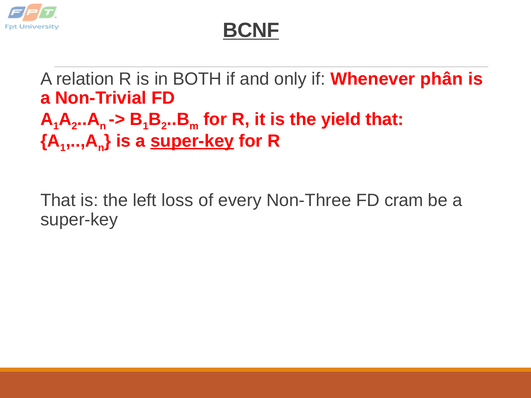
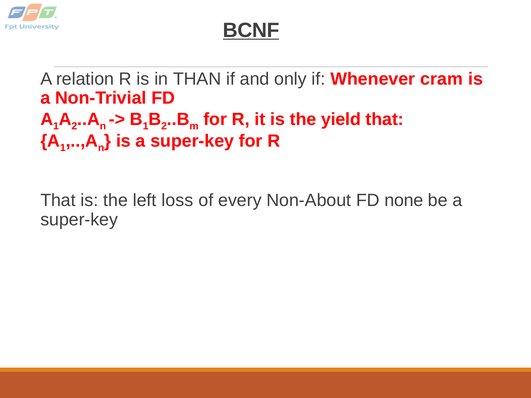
BOTH: BOTH -> THAN (197, 79)
phân: phân -> cram (442, 79)
super-key underline: present -> none (192, 141)
Non-Three: Non-Three -> Non-About (309, 201)
cram: cram -> none (404, 201)
